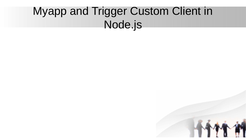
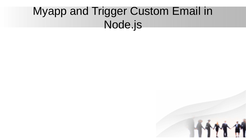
Client: Client -> Email (186, 11)
